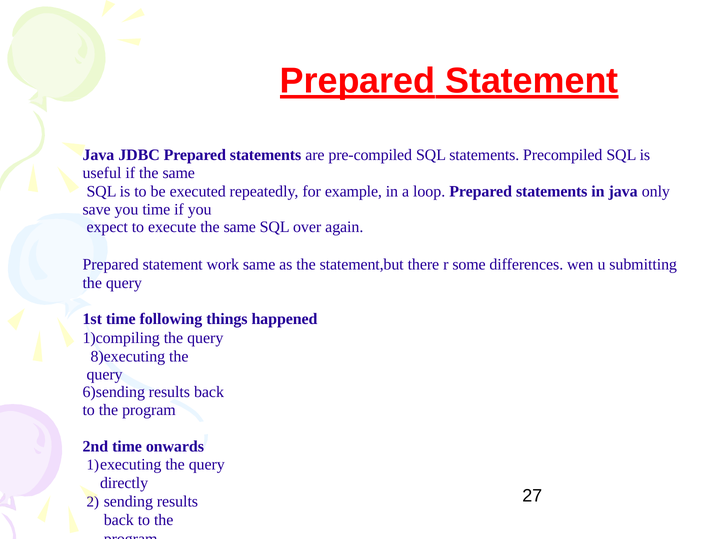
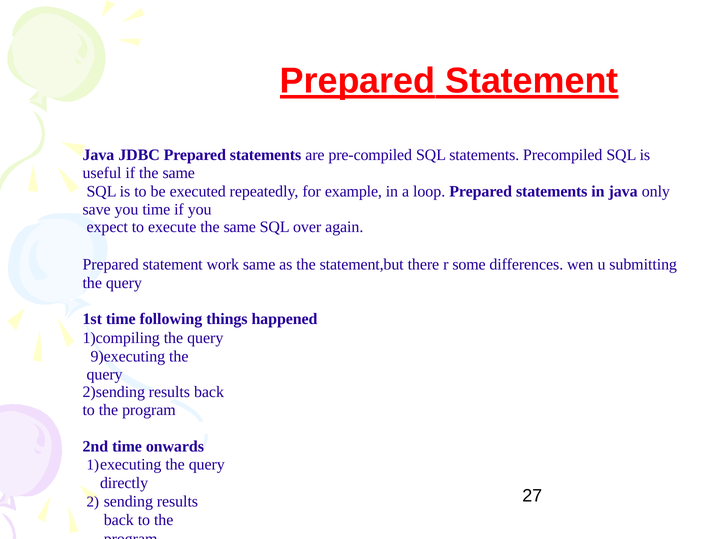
8)executing: 8)executing -> 9)executing (128, 356)
6)sending: 6)sending -> 2)sending (114, 392)
